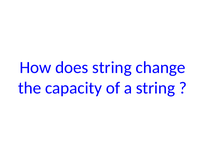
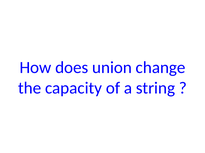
does string: string -> union (112, 68)
